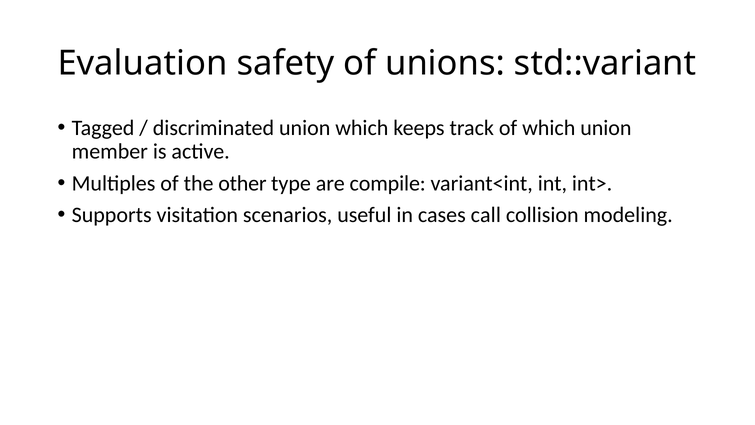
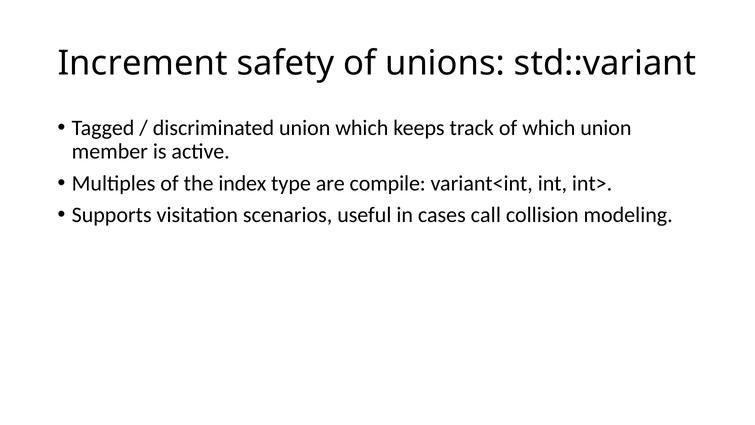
Evaluation: Evaluation -> Increment (143, 63)
other: other -> index (242, 183)
